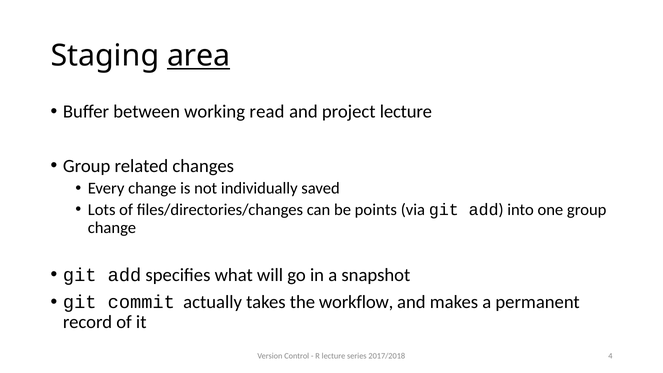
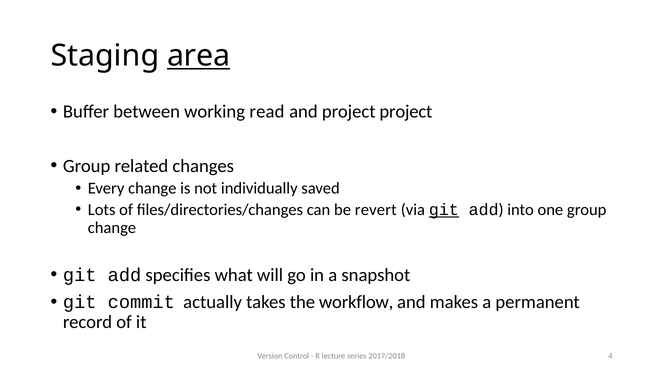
project lecture: lecture -> project (406, 112)
points: points -> revert (376, 210)
git underline: none -> present (444, 210)
